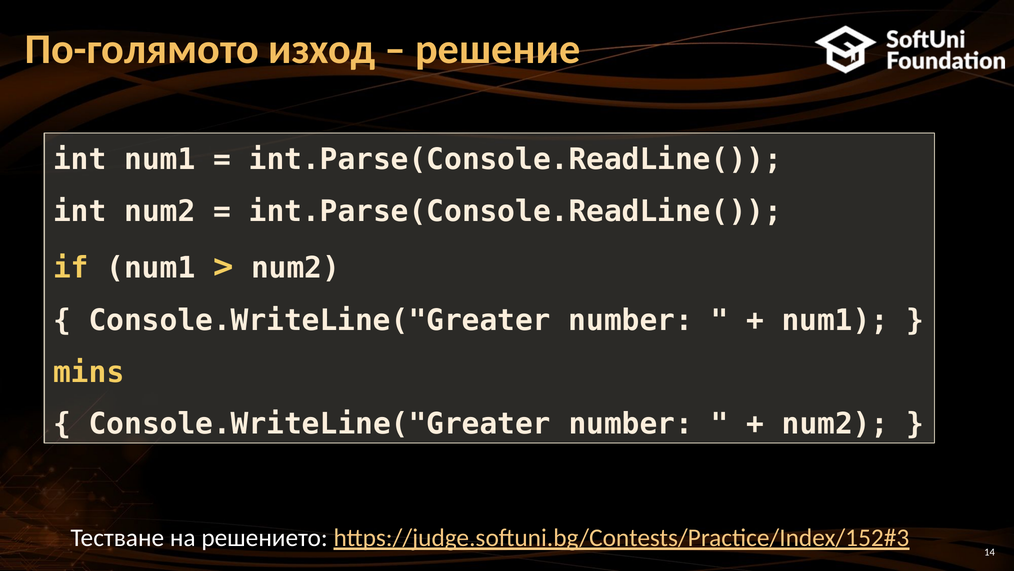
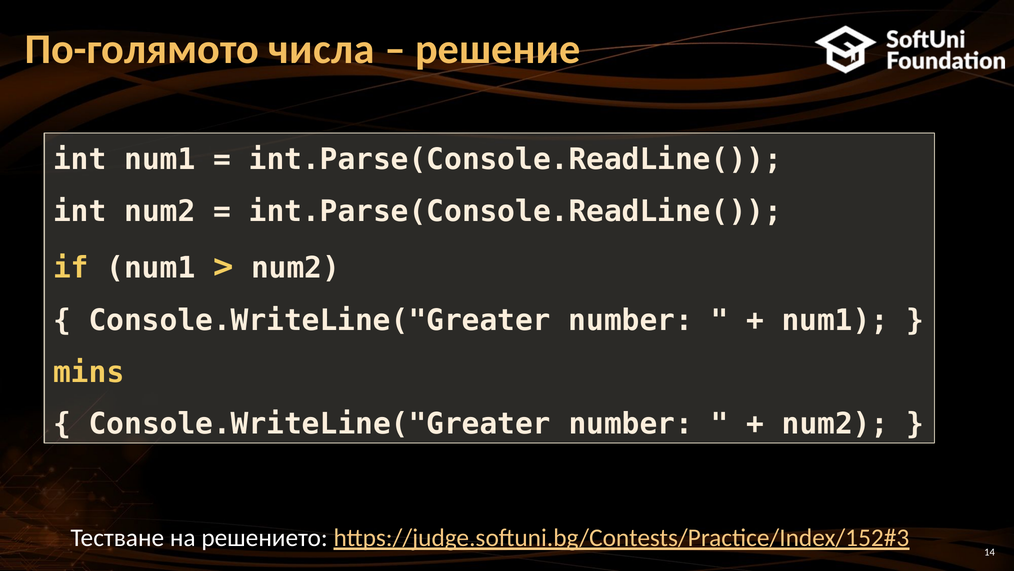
изход: изход -> числа (322, 49)
